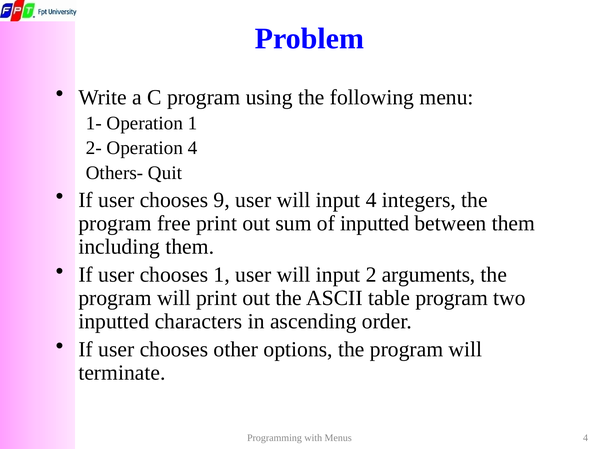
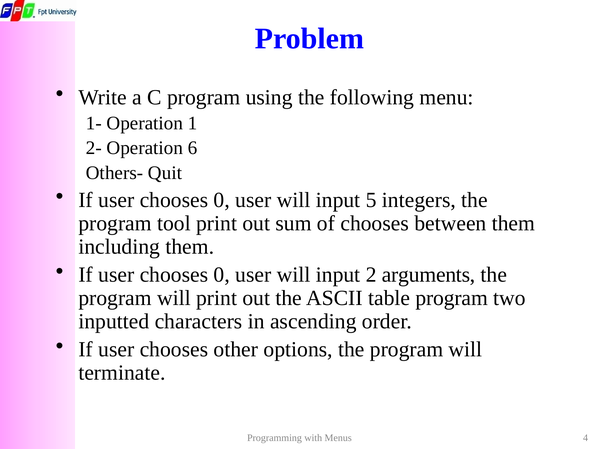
Operation 4: 4 -> 6 (193, 148)
9: 9 -> 0 (222, 200)
input 4: 4 -> 5 (371, 200)
free: free -> tool (174, 223)
of inputted: inputted -> chooses (375, 223)
1: 1 -> 0 (222, 275)
